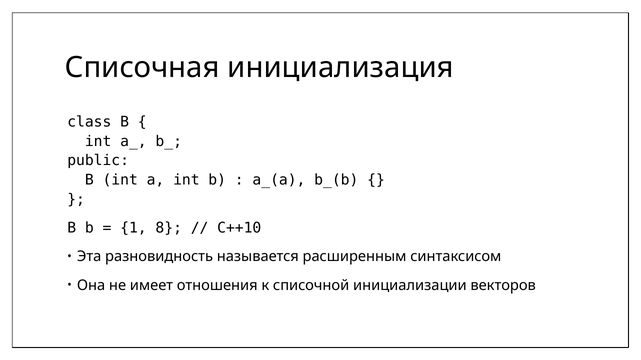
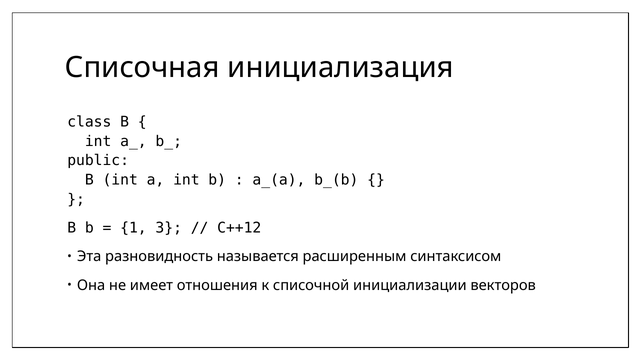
8: 8 -> 3 (169, 228)
C++10: C++10 -> C++12 (239, 228)
